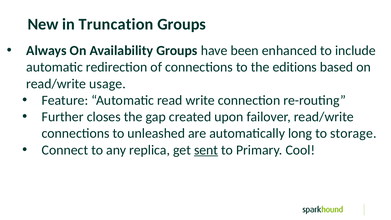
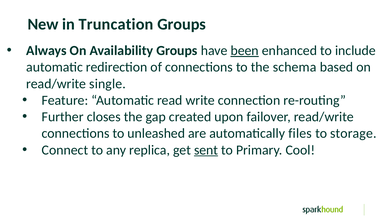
been underline: none -> present (245, 51)
editions: editions -> schema (295, 67)
usage: usage -> single (108, 84)
long: long -> files (300, 133)
